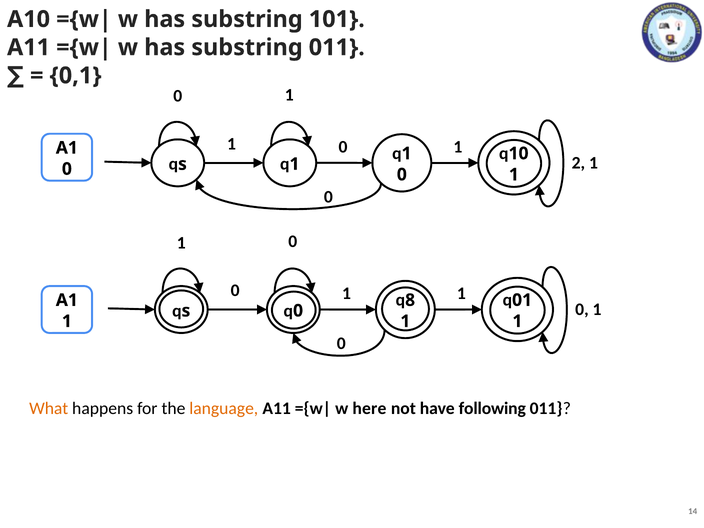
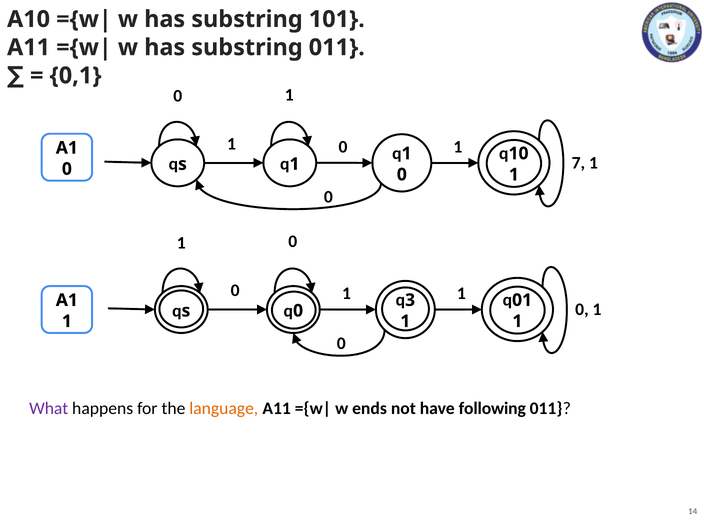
2: 2 -> 7 (578, 163)
8: 8 -> 3 (410, 300)
What colour: orange -> purple (49, 408)
here: here -> ends (370, 408)
